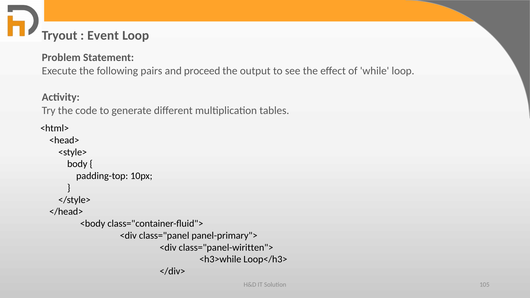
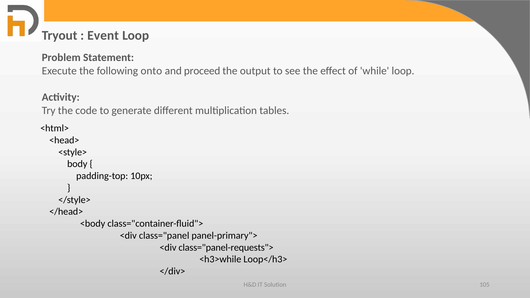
pairs: pairs -> onto (151, 71)
class="panel-wiritten">: class="panel-wiritten"> -> class="panel-requests"> (226, 248)
